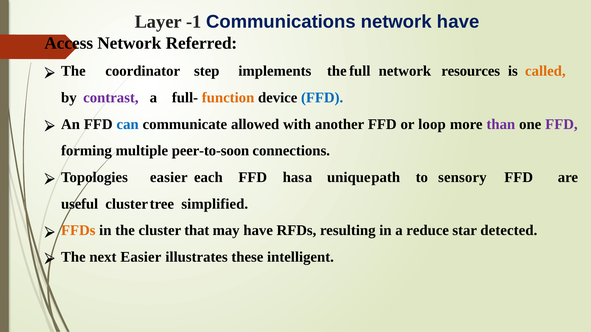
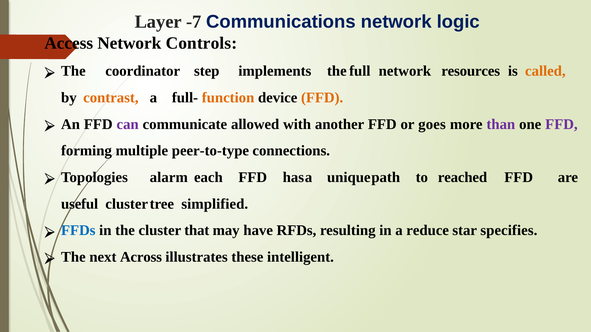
-1: -1 -> -7 (194, 22)
network have: have -> logic (458, 22)
Referred: Referred -> Controls (201, 43)
contrast colour: purple -> orange (111, 98)
FFD colour: blue -> orange (322, 98)
can colour: blue -> purple (128, 124)
loop: loop -> goes (432, 124)
peer-to-soon: peer-to-soon -> peer-to-type (210, 151)
Topologies easier: easier -> alarm (169, 178)
sensory: sensory -> reached (462, 178)
FFDs colour: orange -> blue (78, 231)
detected: detected -> specifies (509, 231)
next Easier: Easier -> Across (141, 257)
